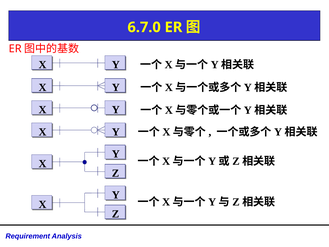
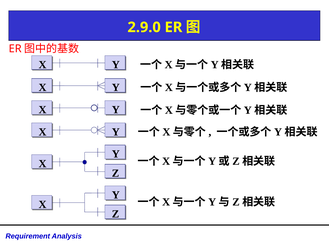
6.7.0: 6.7.0 -> 2.9.0 (144, 27)
